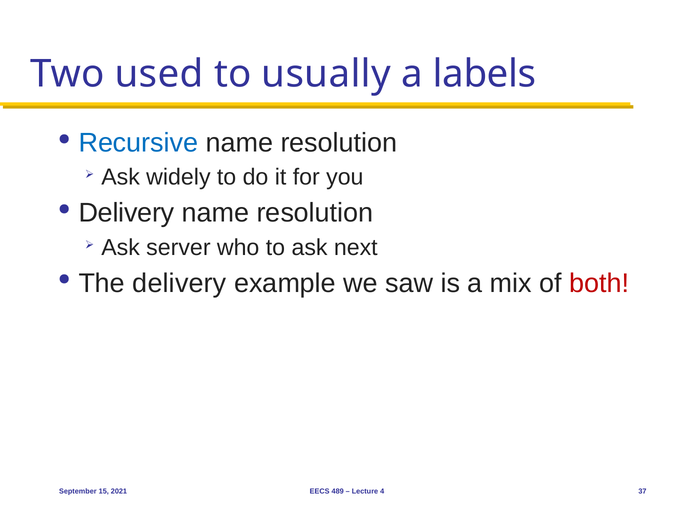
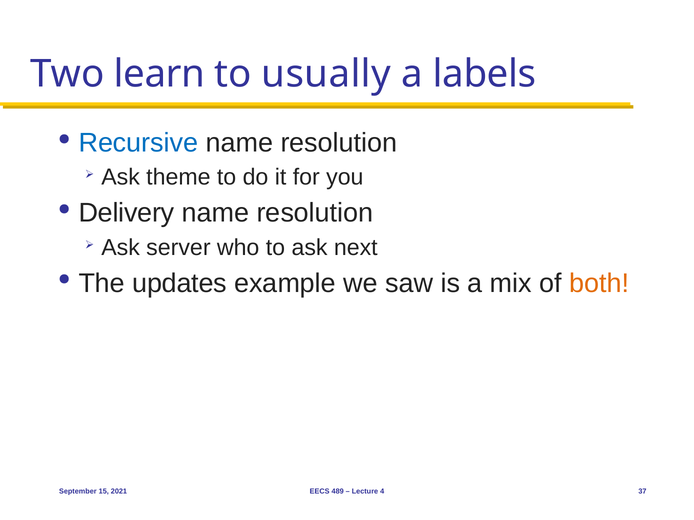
used: used -> learn (159, 74)
widely: widely -> theme (178, 177)
The delivery: delivery -> updates (180, 283)
both colour: red -> orange (599, 283)
